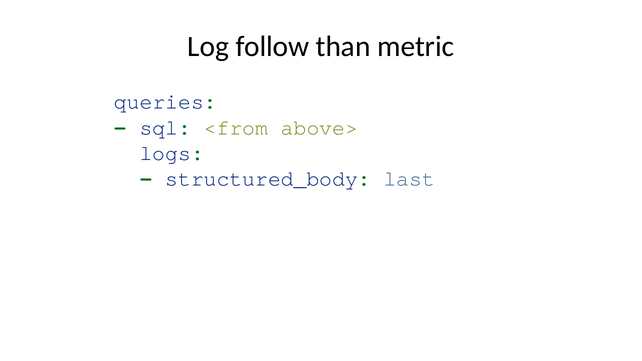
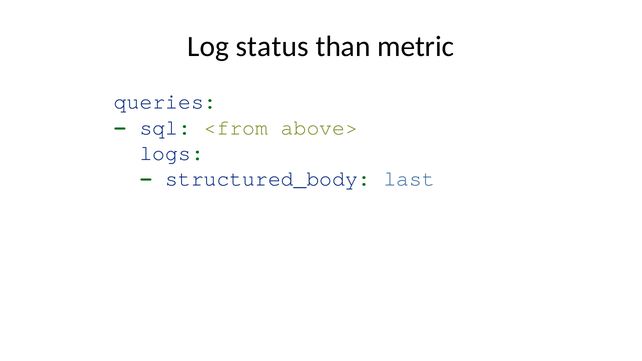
follow: follow -> status (272, 47)
